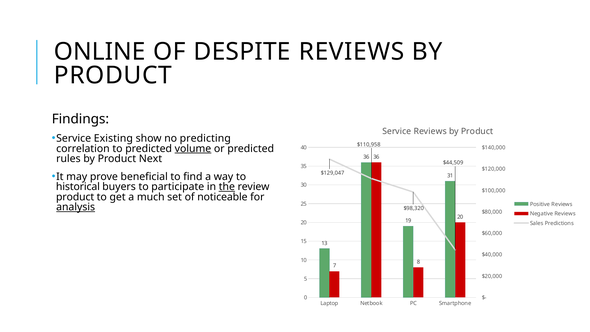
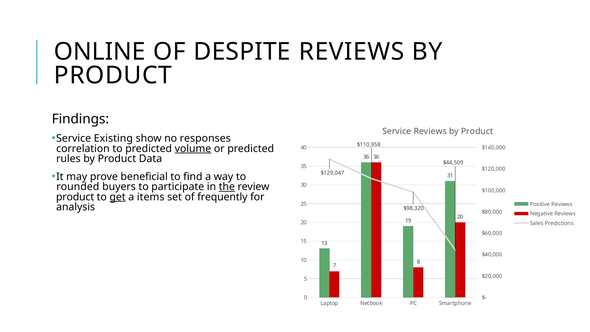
predicting: predicting -> responses (205, 138)
Next: Next -> Data (151, 159)
historical: historical -> rounded (78, 187)
get underline: none -> present (118, 197)
much: much -> items (151, 197)
noticeable: noticeable -> frequently (222, 197)
analysis underline: present -> none (76, 207)
